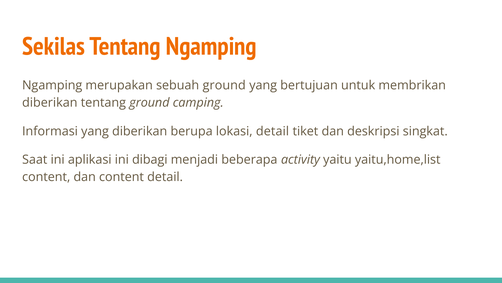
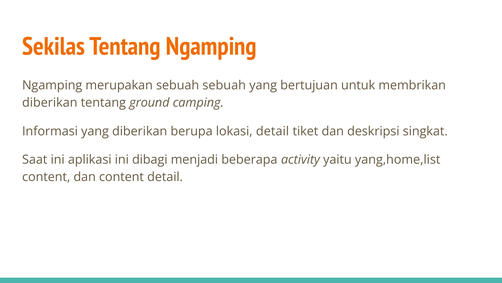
sebuah ground: ground -> sebuah (224, 85)
yaitu,home,list: yaitu,home,list -> yang,home,list (398, 159)
